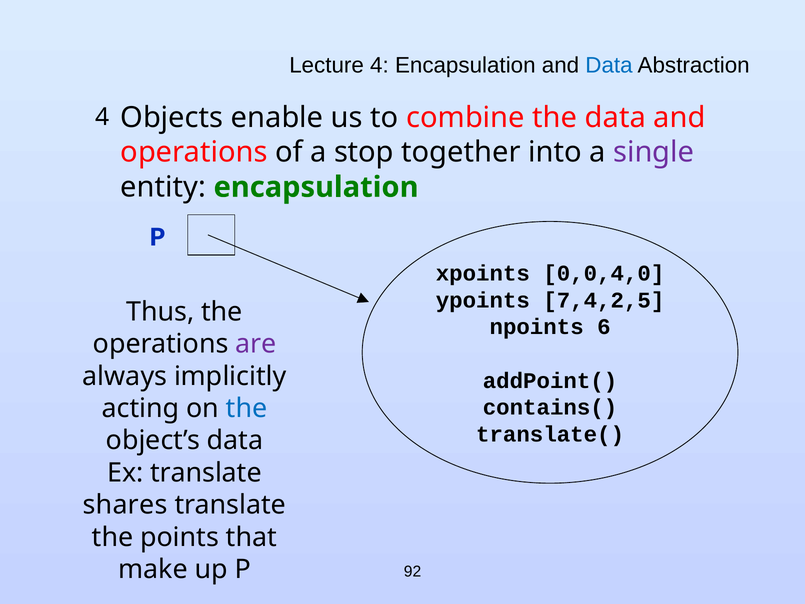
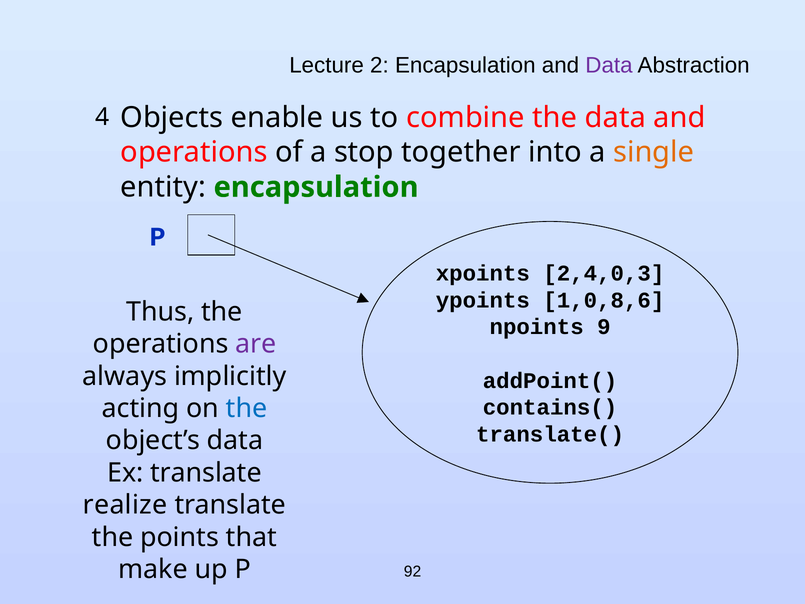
Lecture 4: 4 -> 2 (379, 65)
Data colour: blue -> purple (609, 65)
single colour: purple -> orange (654, 152)
0,0,4,0: 0,0,4,0 -> 2,4,0,3 (604, 273)
7,4,2,5: 7,4,2,5 -> 1,0,8,6 (604, 300)
6: 6 -> 9 (604, 327)
shares: shares -> realize (125, 505)
